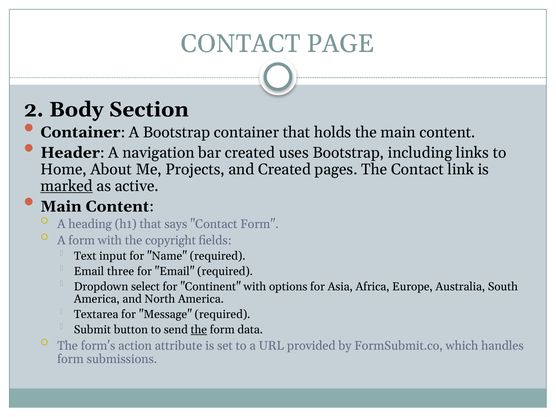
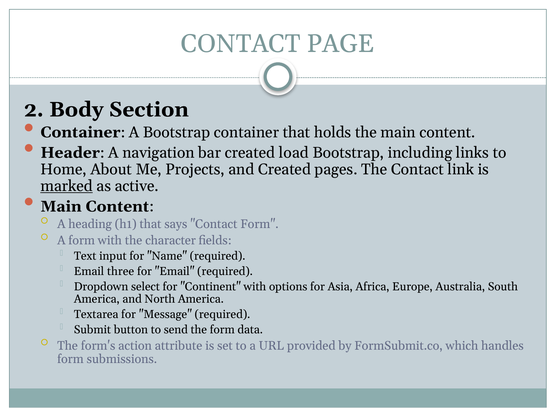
uses: uses -> load (294, 153)
copyright: copyright -> character (171, 240)
the underline: present -> none (199, 330)
